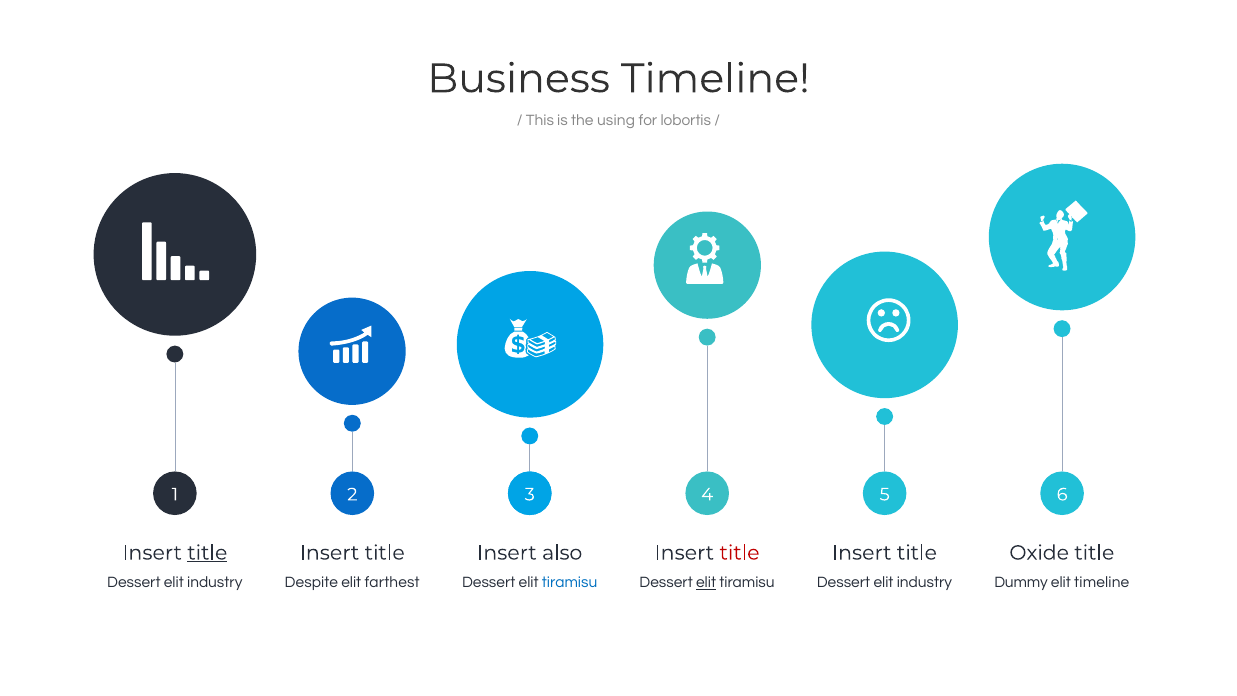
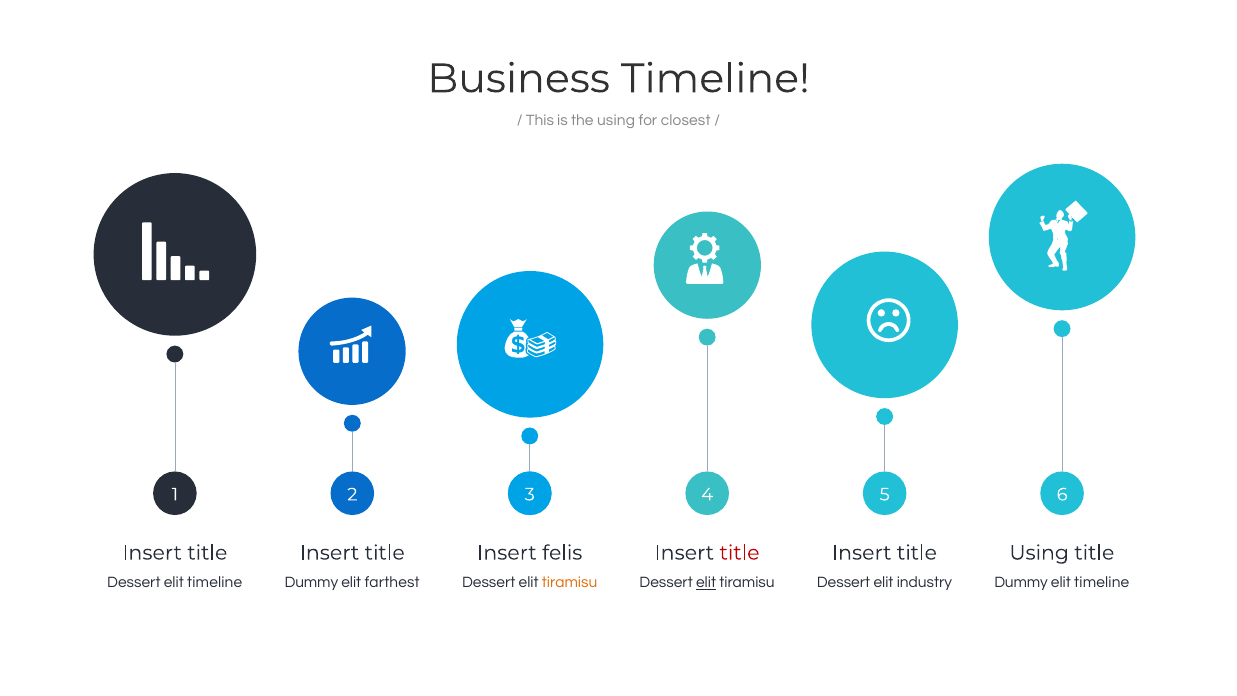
lobortis: lobortis -> closest (686, 120)
title underline: present -> none (207, 553)
also: also -> felis (562, 553)
Oxide: Oxide -> Using (1039, 553)
industry: industry -> timeline (215, 583)
Despite: Despite -> Dummy (311, 583)
tiramisu colour: blue -> orange (570, 583)
